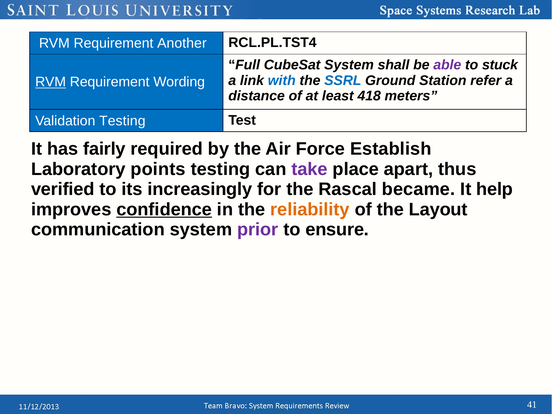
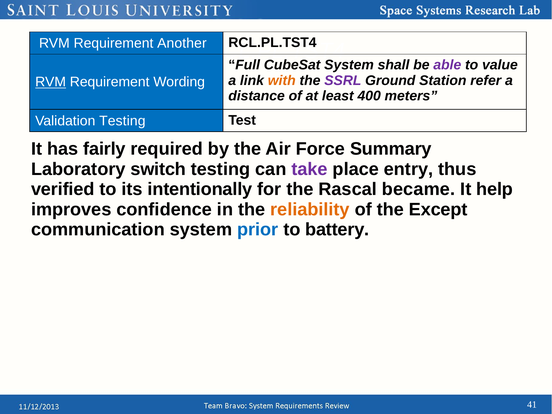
stuck: stuck -> value (500, 65)
with colour: blue -> orange (282, 81)
SSRL colour: blue -> purple (343, 81)
418: 418 -> 400 (369, 96)
Establish: Establish -> Summary (391, 149)
points: points -> switch (158, 169)
apart: apart -> entry (409, 169)
increasingly: increasingly -> intentionally (200, 189)
confidence underline: present -> none (164, 210)
Layout: Layout -> Except (438, 210)
prior colour: purple -> blue (258, 230)
ensure: ensure -> battery (337, 230)
